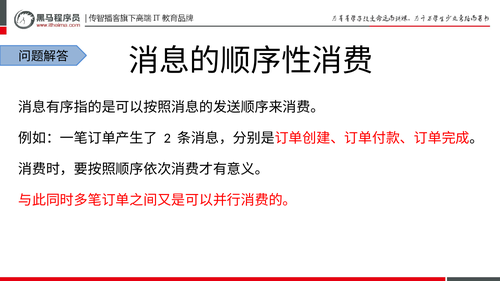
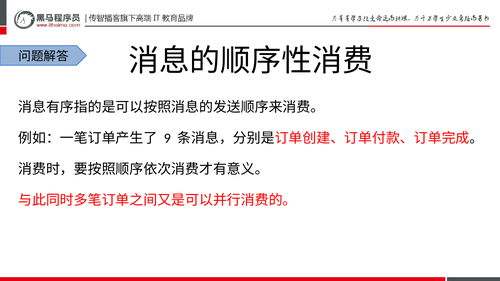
2: 2 -> 9 (167, 138)
